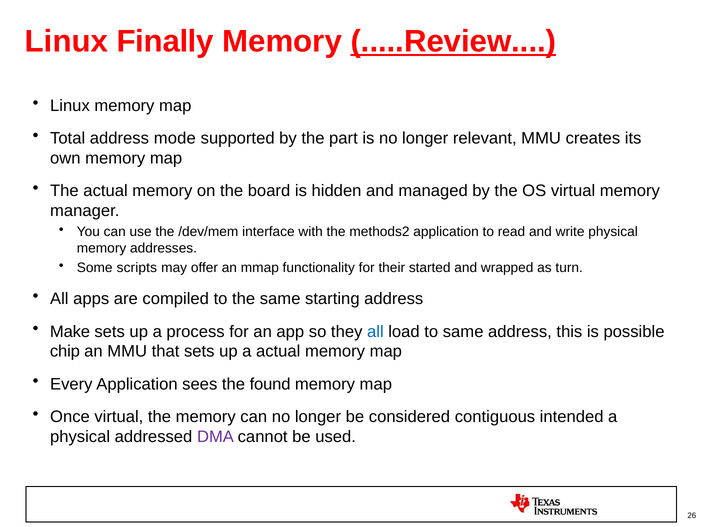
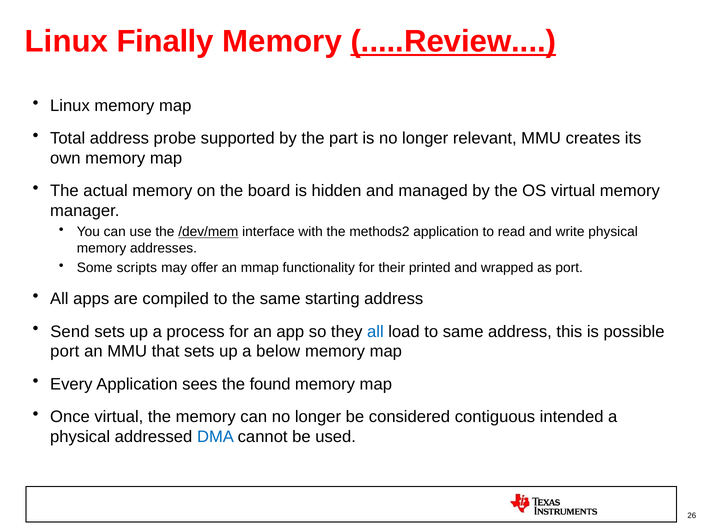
mode: mode -> probe (175, 138)
/dev/mem underline: none -> present (208, 232)
started: started -> printed (430, 268)
as turn: turn -> port (569, 268)
Make: Make -> Send (70, 332)
chip: chip -> port (65, 352)
a actual: actual -> below (278, 352)
DMA colour: purple -> blue (215, 437)
